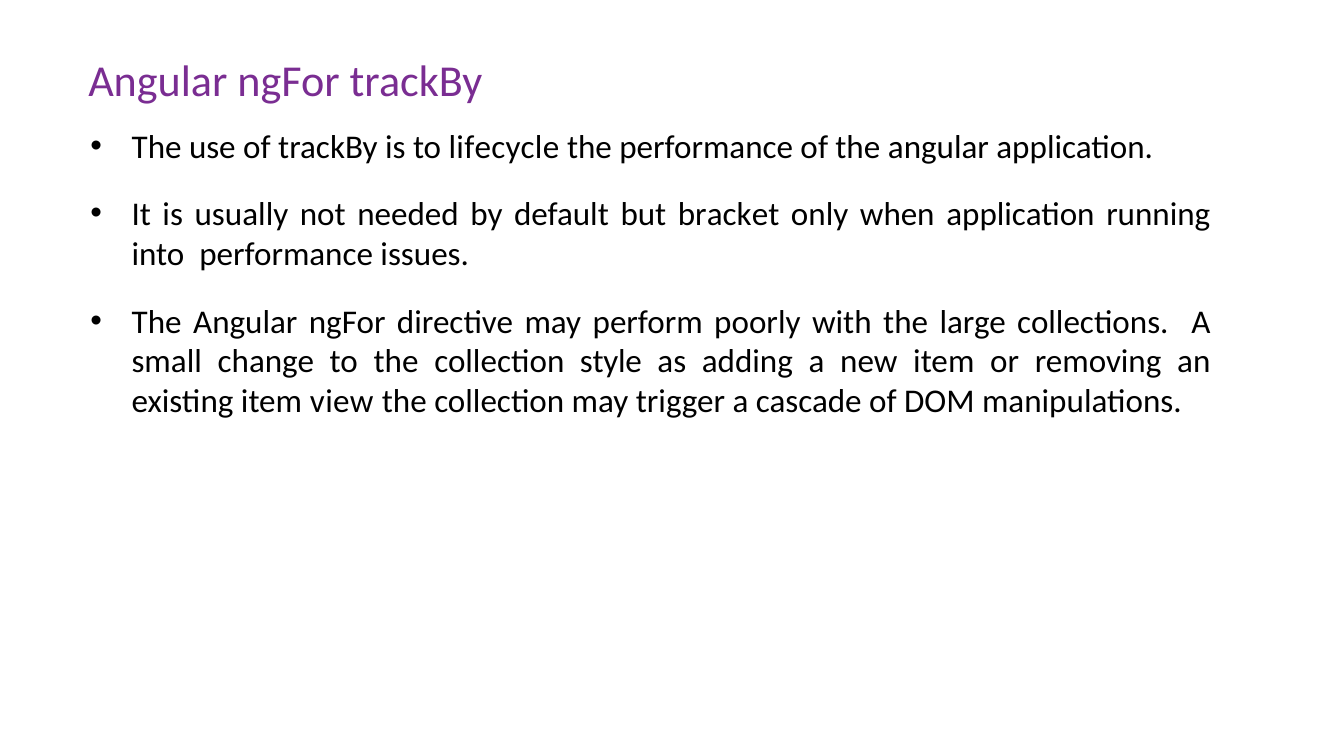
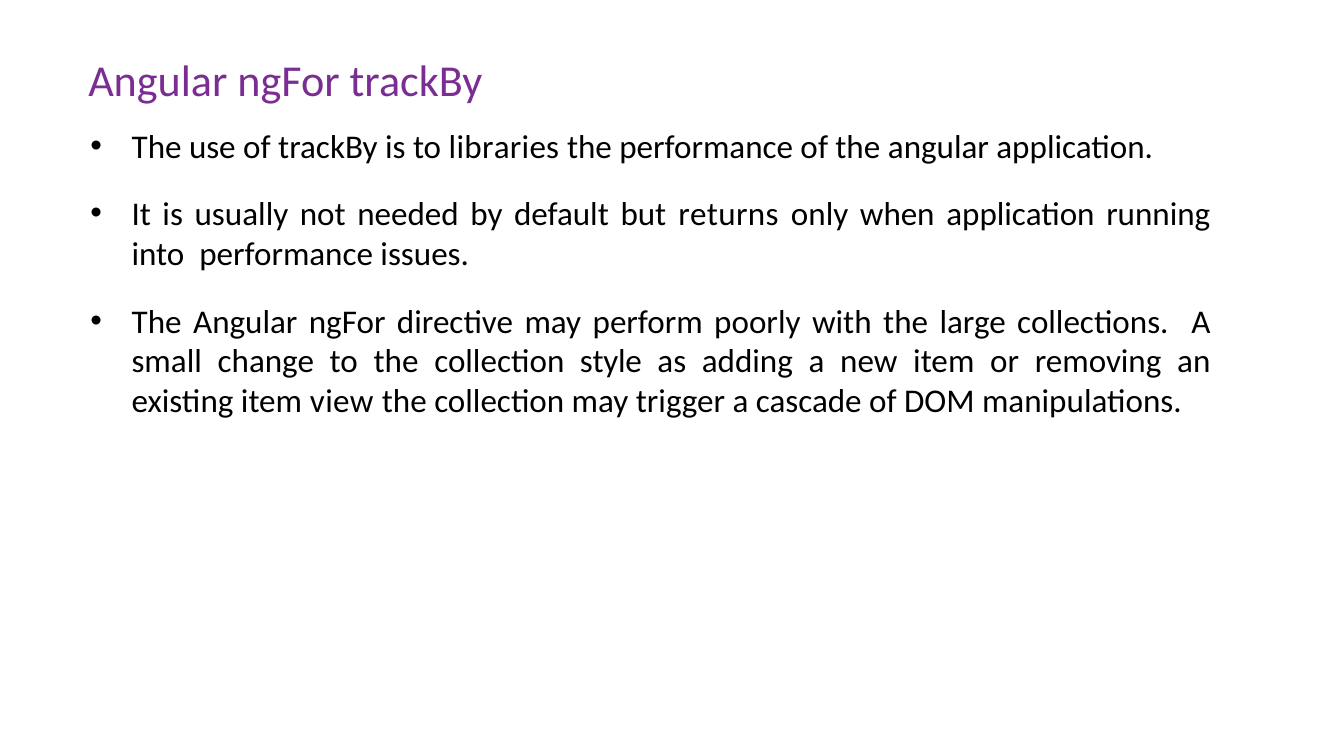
lifecycle: lifecycle -> libraries (504, 147)
bracket: bracket -> returns (728, 215)
